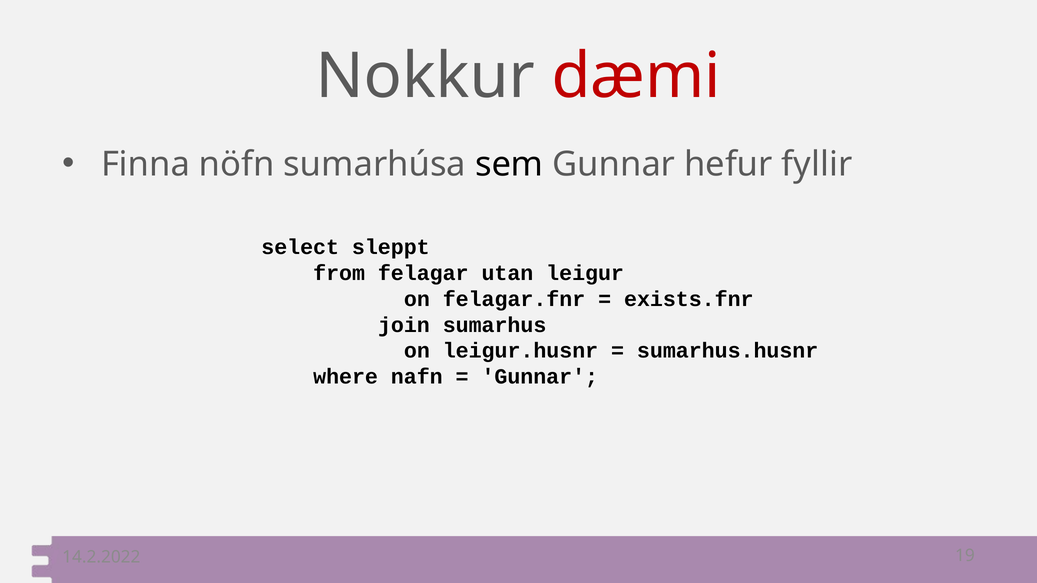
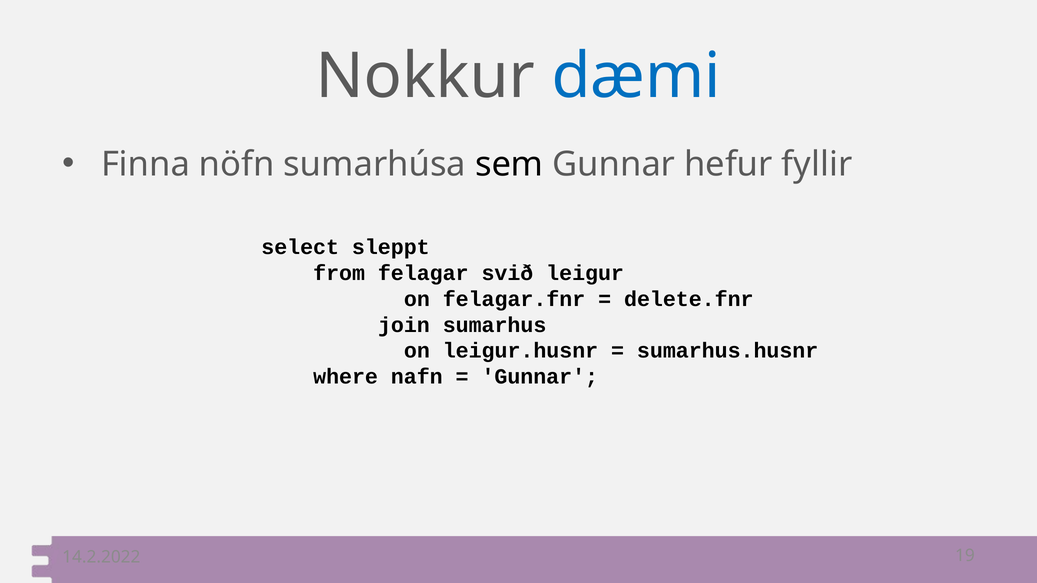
dæmi colour: red -> blue (636, 76)
utan: utan -> svið (507, 273)
exists.fnr: exists.fnr -> delete.fnr (689, 299)
